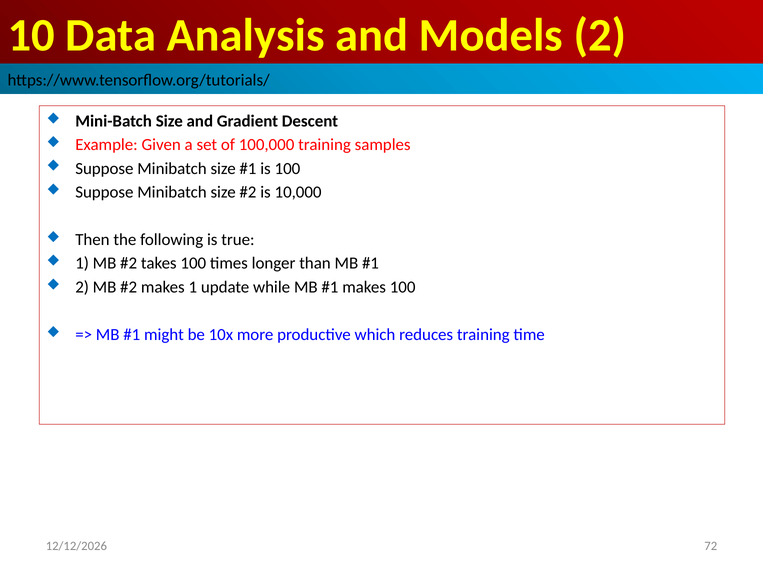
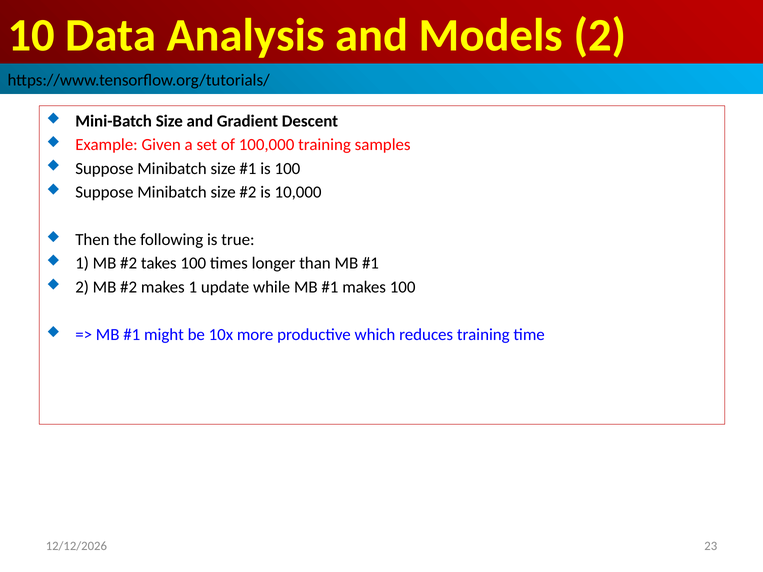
72: 72 -> 23 (711, 546)
